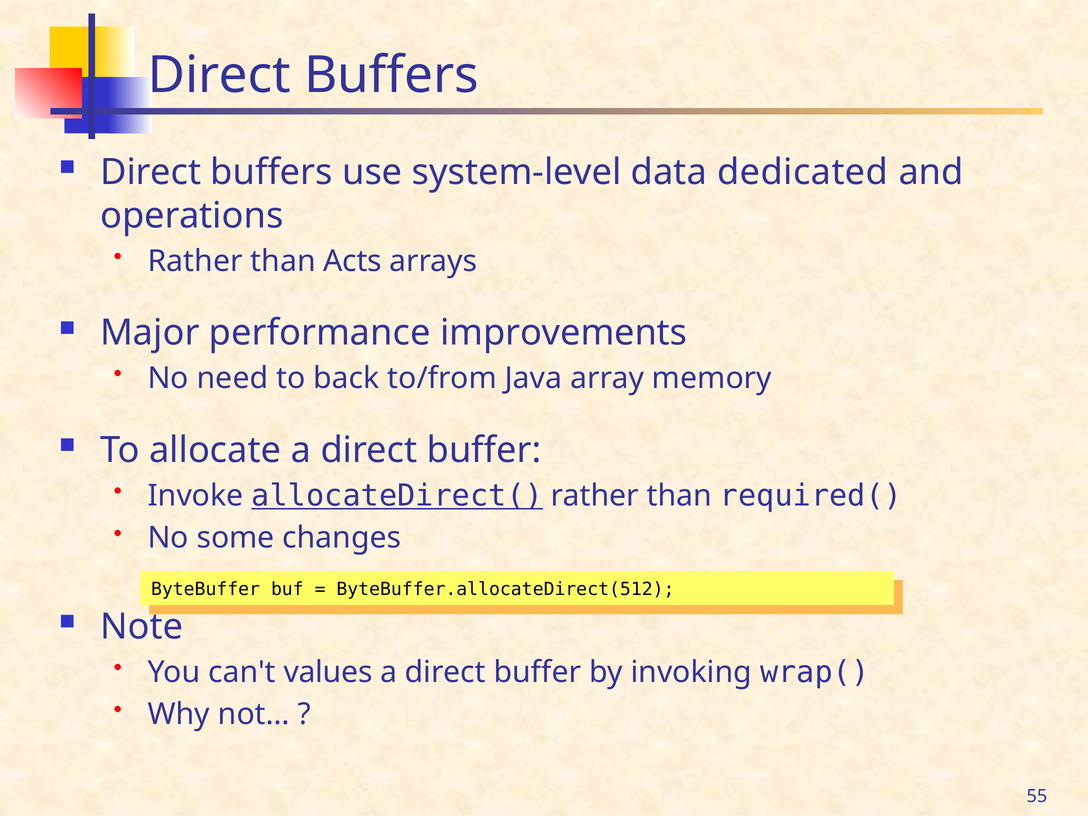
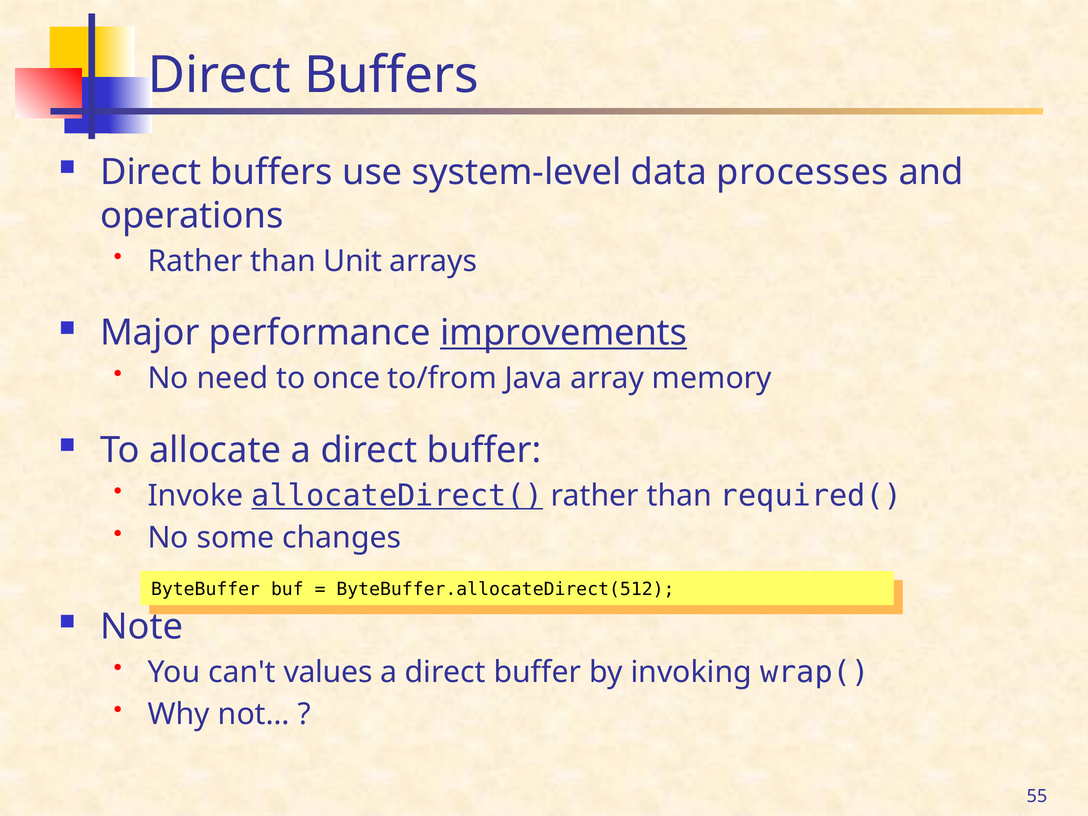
dedicated: dedicated -> processes (803, 172)
Acts: Acts -> Unit (353, 261)
improvements underline: none -> present (564, 333)
back: back -> once (347, 378)
